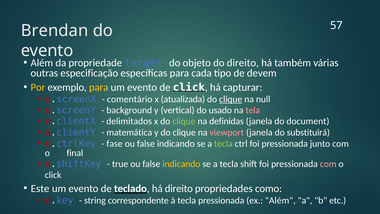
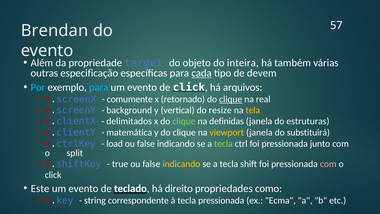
do direito: direito -> inteira (243, 63)
cada underline: none -> present (202, 73)
Por colour: yellow -> light blue (38, 87)
para colour: yellow -> light blue (99, 87)
capturar: capturar -> arquivos (243, 87)
comentário: comentário -> comumente (130, 99)
atualizada: atualizada -> retornado (183, 99)
null: null -> real (263, 99)
usado: usado -> resize (220, 110)
tela colour: pink -> yellow (253, 110)
document: document -> estruturas (308, 121)
viewport colour: pink -> yellow (227, 132)
fase: fase -> load (115, 144)
final: final -> split (75, 153)
ex Além: Além -> Ecma (280, 200)
